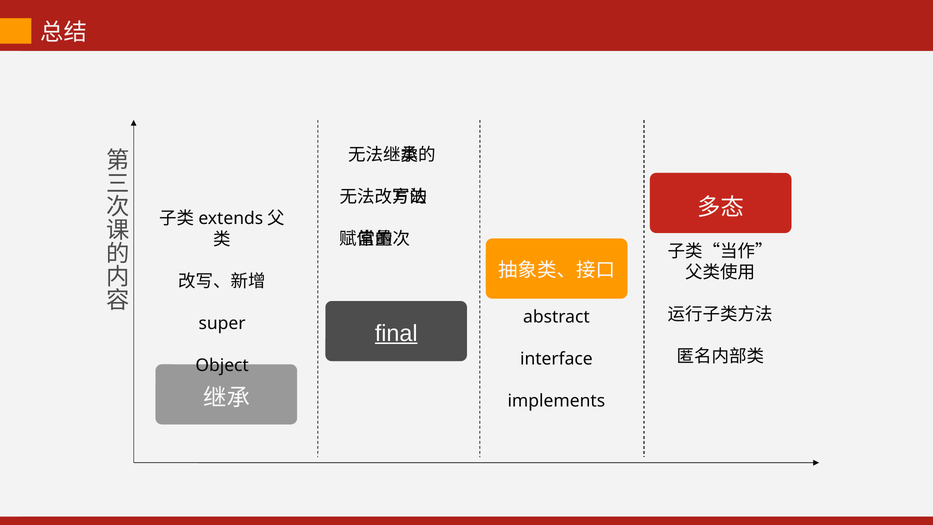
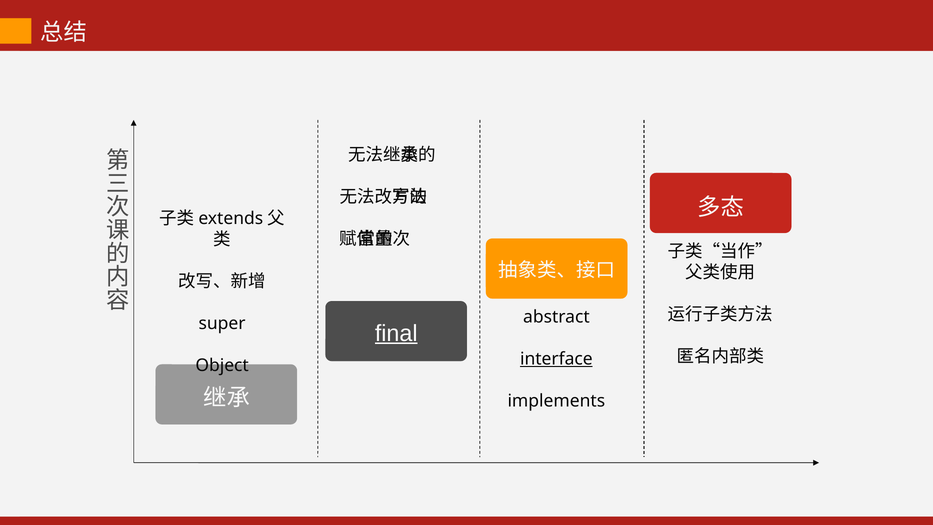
interface underline: none -> present (556, 359)
